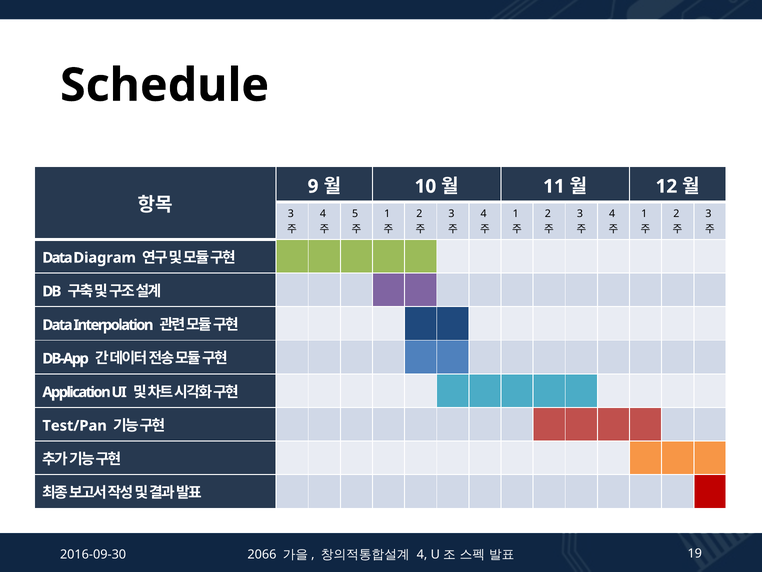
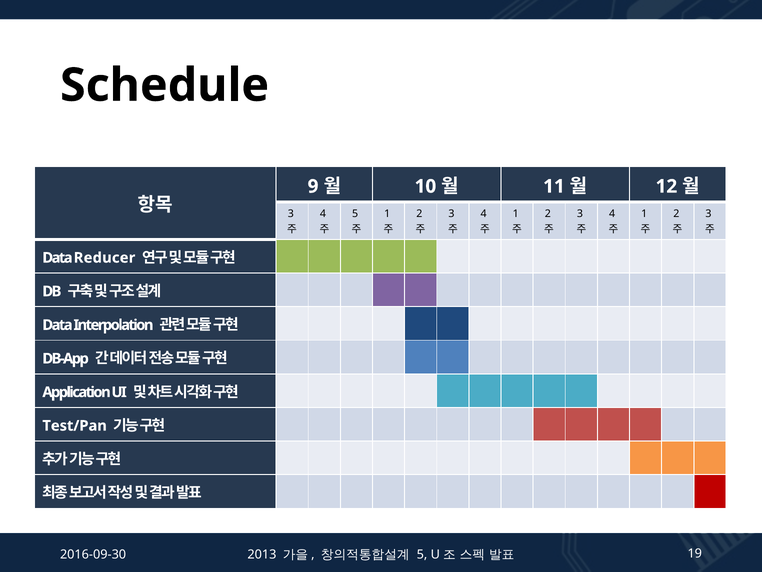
Diagram: Diagram -> Reducer (105, 258)
2066: 2066 -> 2013 (262, 554)
4: 4 -> 5 (422, 554)
